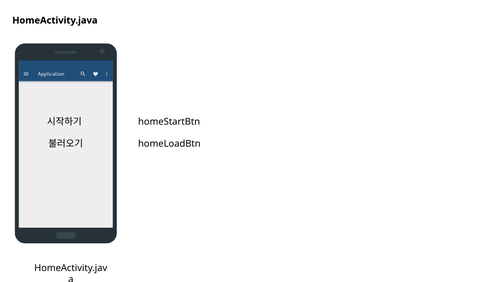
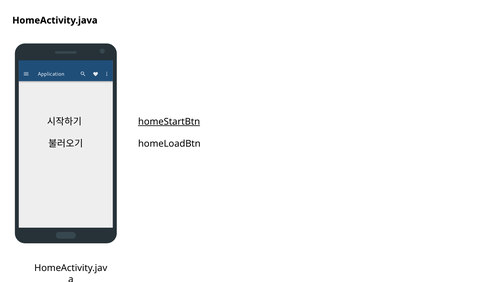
homeStartBtn underline: none -> present (169, 122)
